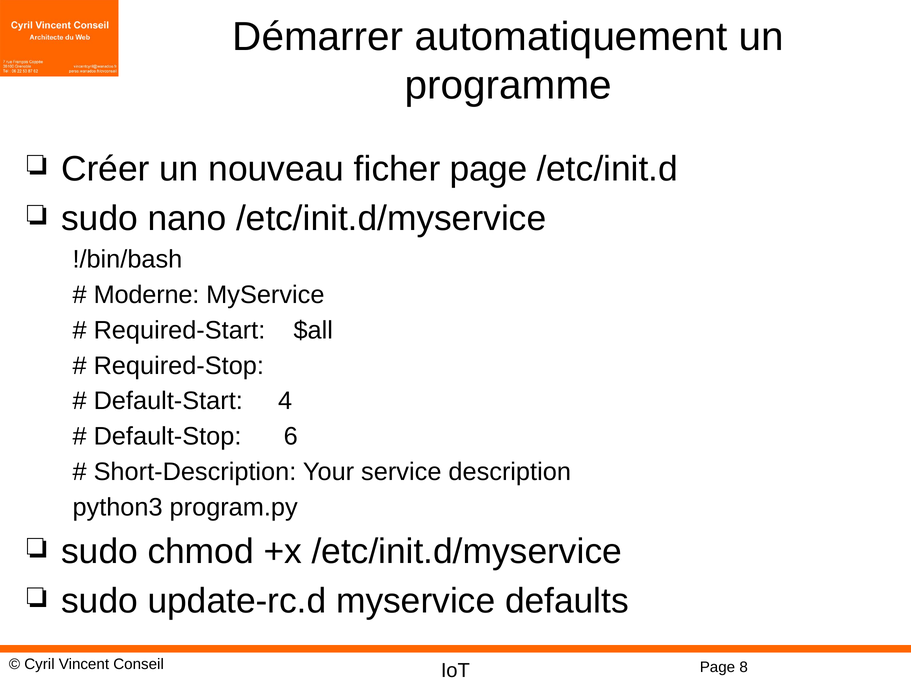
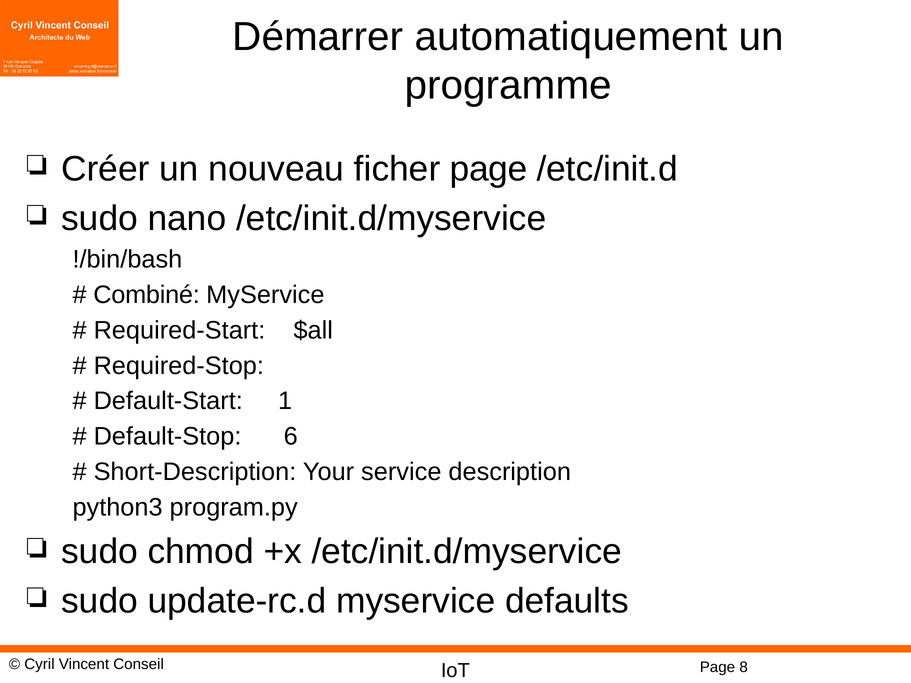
Moderne: Moderne -> Combiné (147, 295)
4: 4 -> 1 (285, 401)
